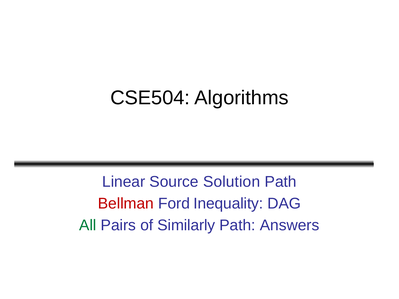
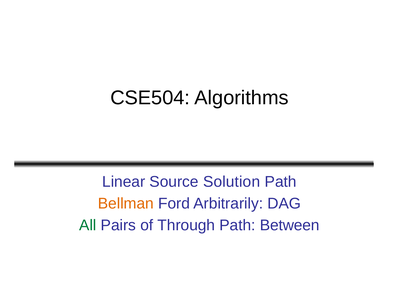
Bellman colour: red -> orange (126, 204)
Inequality: Inequality -> Arbitrarily (228, 204)
Similarly: Similarly -> Through (186, 225)
Answers: Answers -> Between (290, 225)
